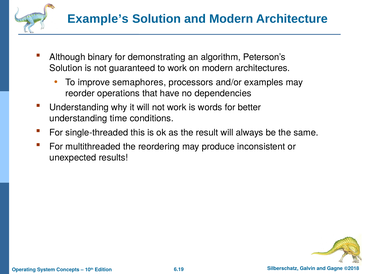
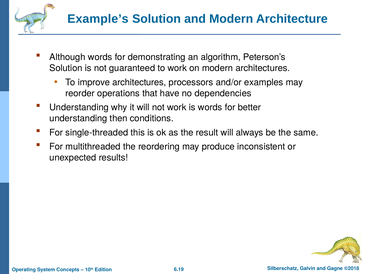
Although binary: binary -> words (100, 57)
improve semaphores: semaphores -> architectures (139, 82)
time: time -> then (119, 118)
